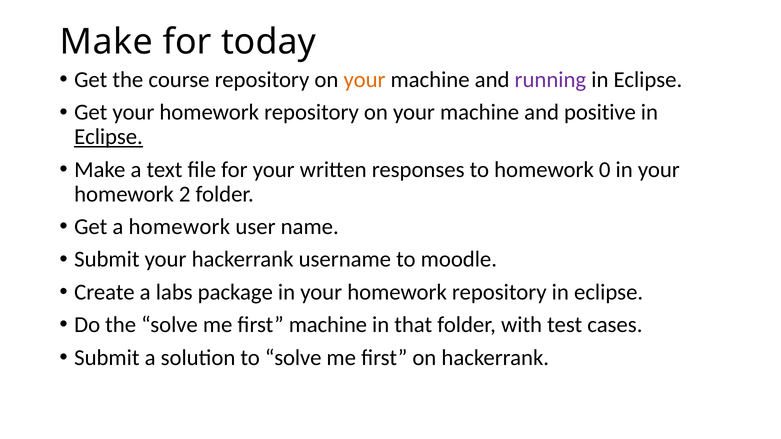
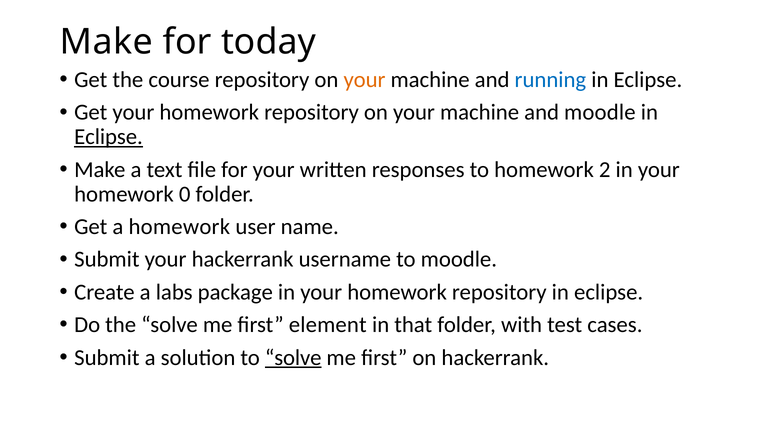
running colour: purple -> blue (550, 80)
and positive: positive -> moodle (600, 112)
0: 0 -> 2 (605, 170)
2: 2 -> 0 (185, 194)
first machine: machine -> element (328, 325)
solve underline: none -> present (293, 358)
